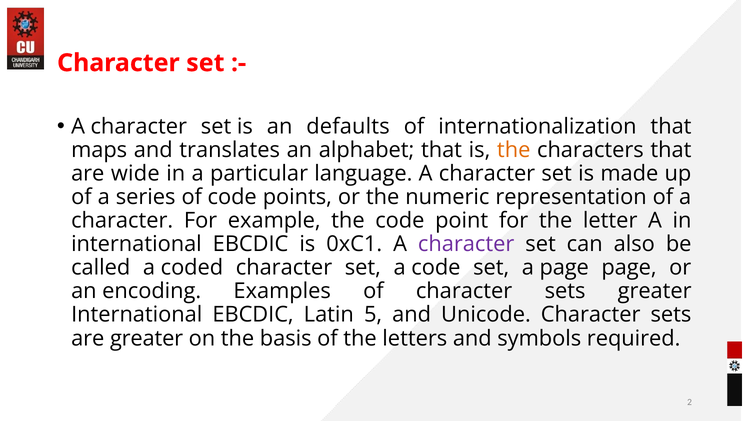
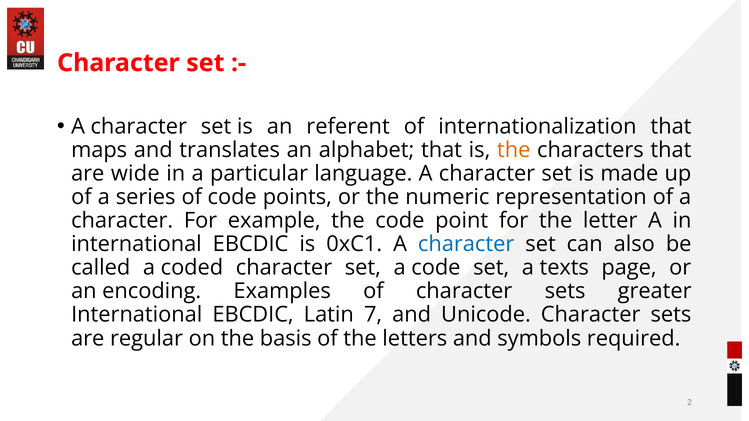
defaults: defaults -> referent (348, 127)
character colour: purple -> blue (466, 244)
a page: page -> texts (564, 268)
5: 5 -> 7 (373, 315)
are greater: greater -> regular (147, 339)
